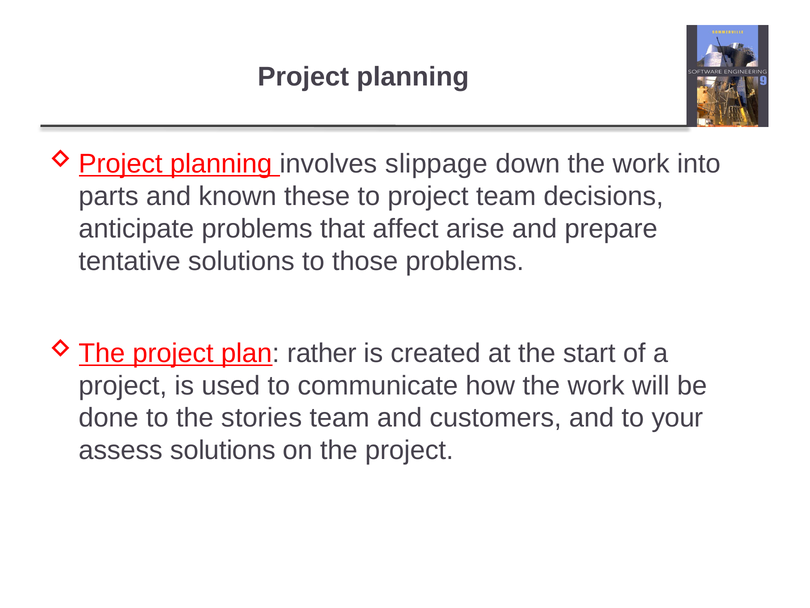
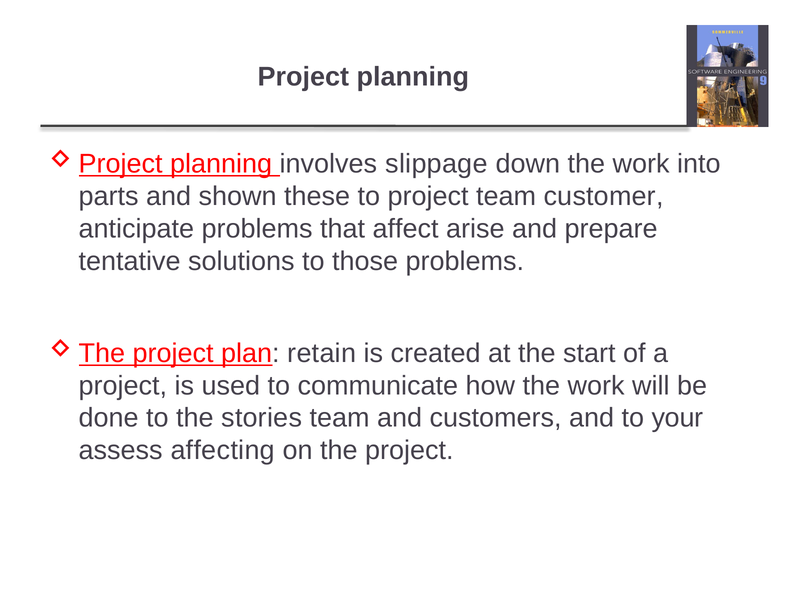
known: known -> shown (238, 196)
decisions: decisions -> customer (604, 196)
rather: rather -> retain (322, 353)
assess solutions: solutions -> affecting (223, 450)
